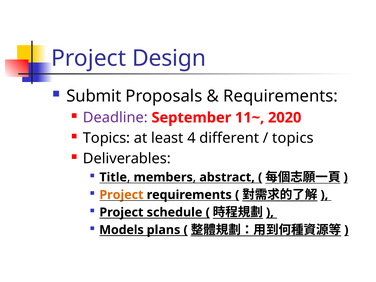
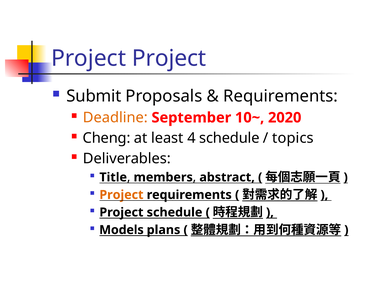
Project Design: Design -> Project (169, 58)
Deadline colour: purple -> orange (115, 118)
11~: 11~ -> 10~ (250, 118)
Topics: Topics -> Cheng (107, 138)
4 different: different -> schedule (229, 138)
